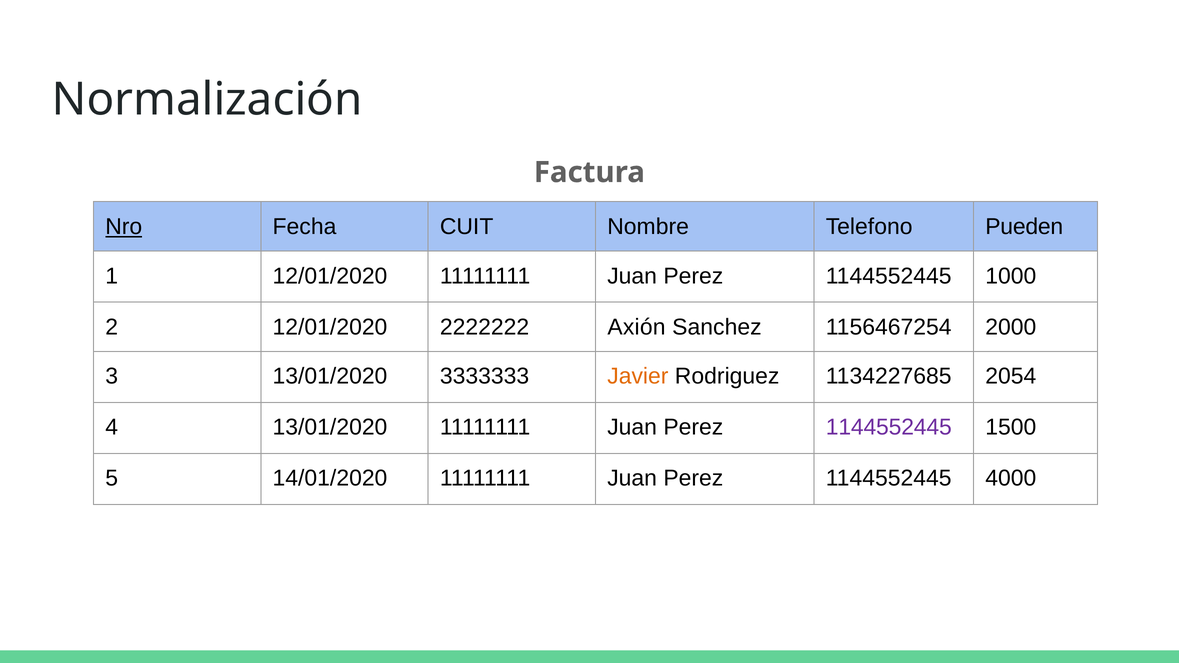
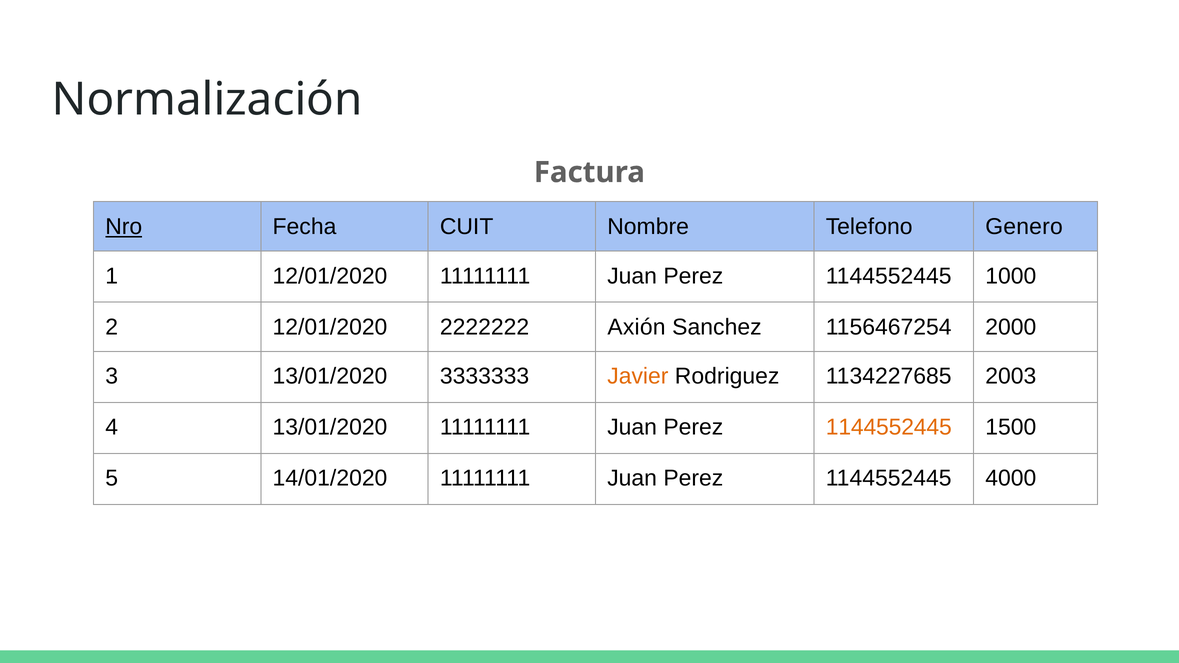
Pueden: Pueden -> Genero (1024, 227)
2054: 2054 -> 2003 (1011, 376)
1144552445 colour: purple -> orange (889, 428)
